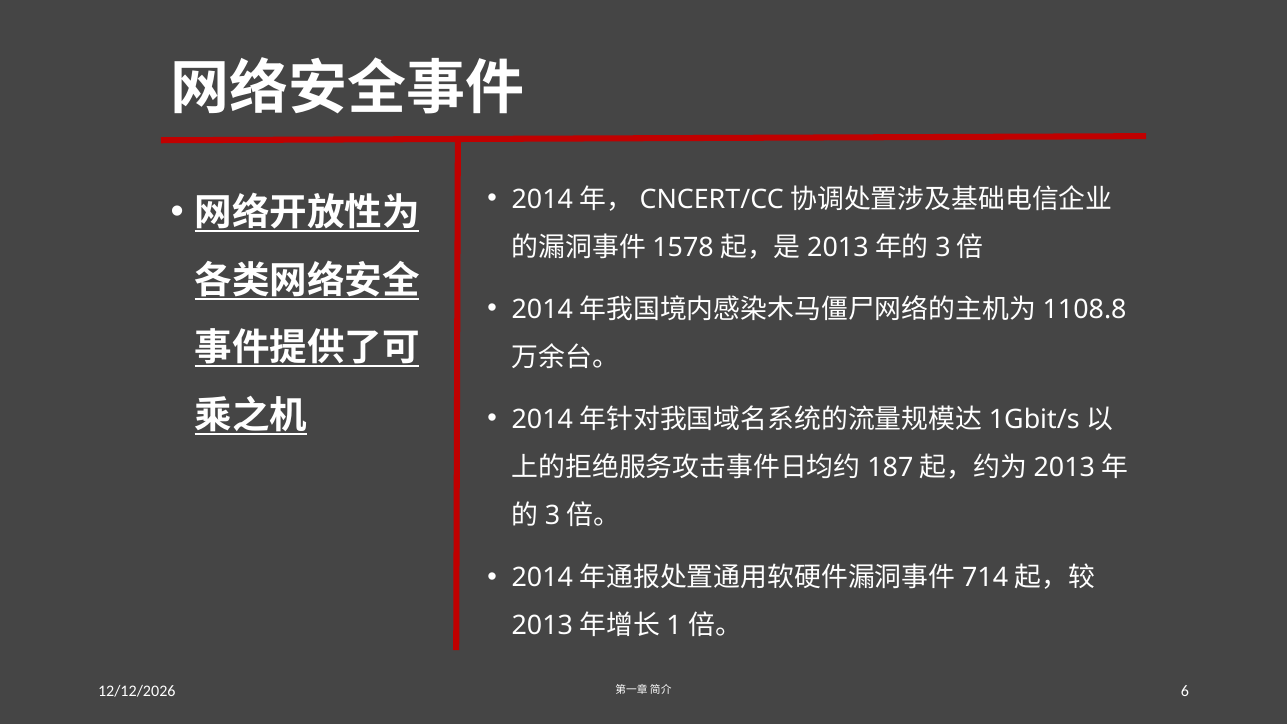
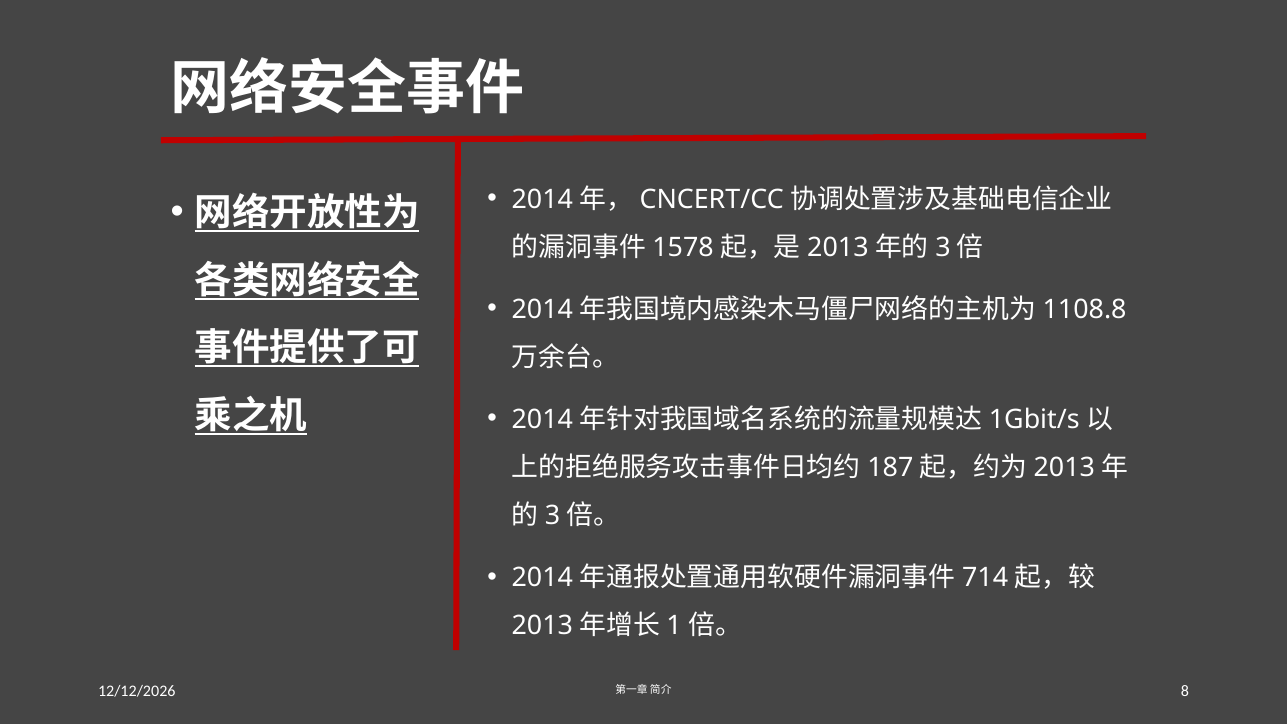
6: 6 -> 8 (1185, 691)
